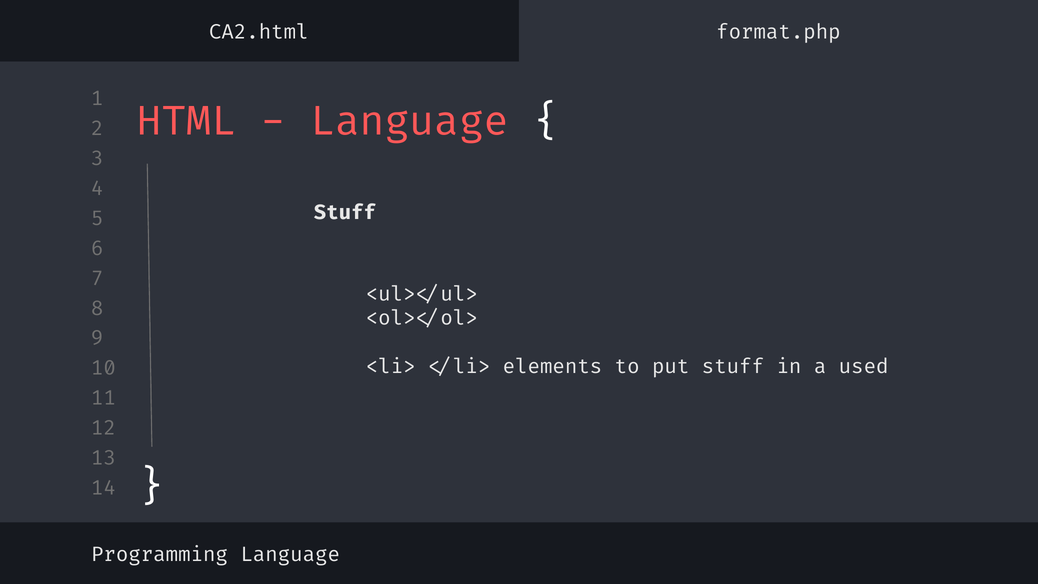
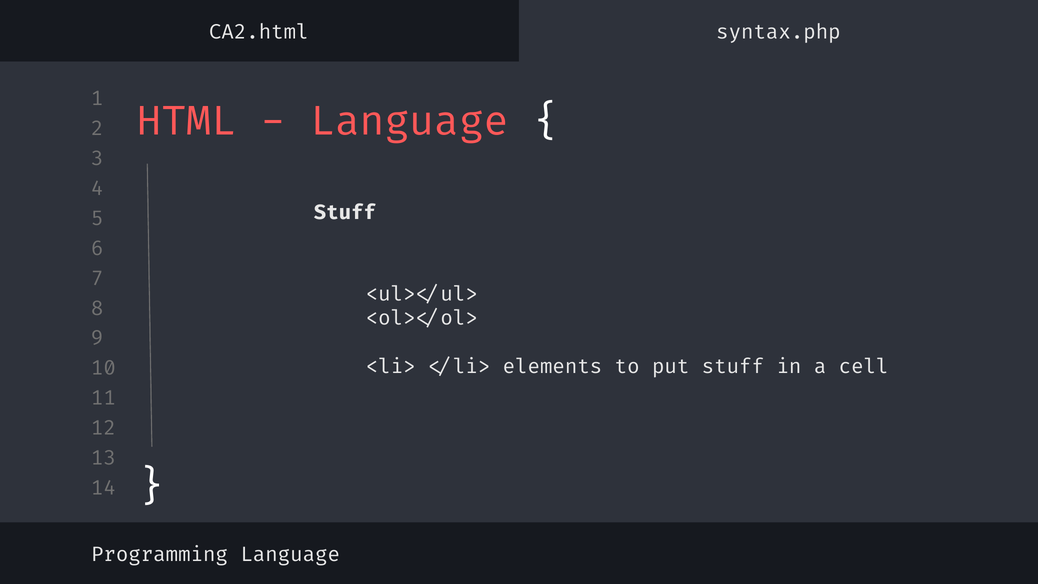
format.php: format.php -> syntax.php (778, 32)
used: used -> cell (864, 367)
